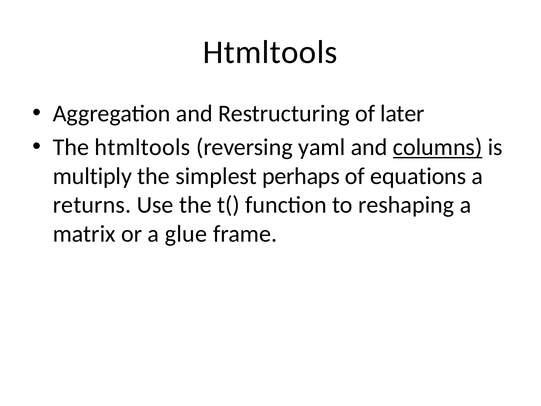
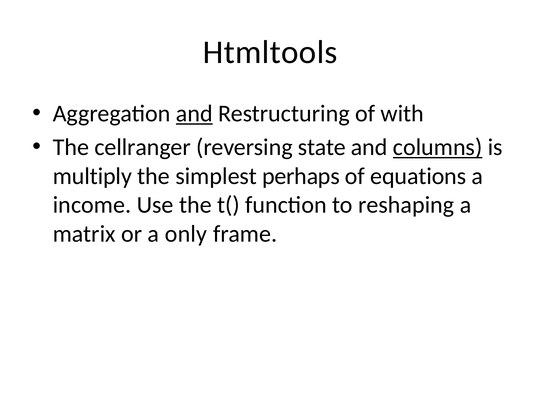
and underline: none -> present (194, 113)
later: later -> with (402, 113)
The htmltools: htmltools -> cellranger (143, 147)
yaml: yaml -> state (322, 147)
returns: returns -> income (92, 205)
glue: glue -> only (186, 234)
